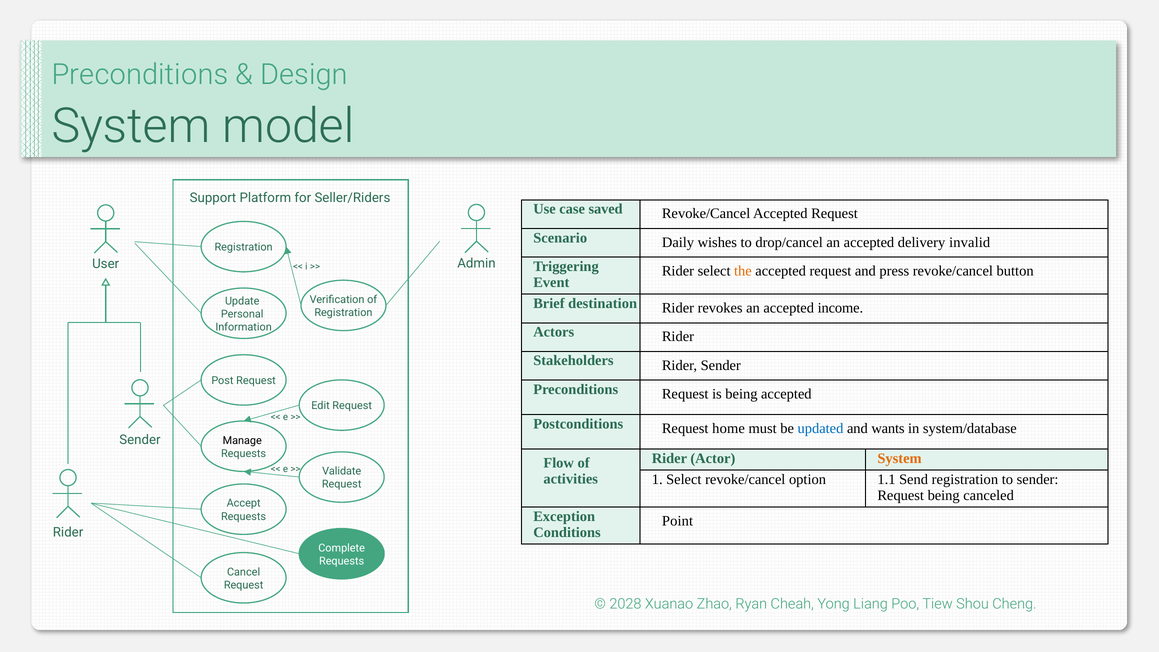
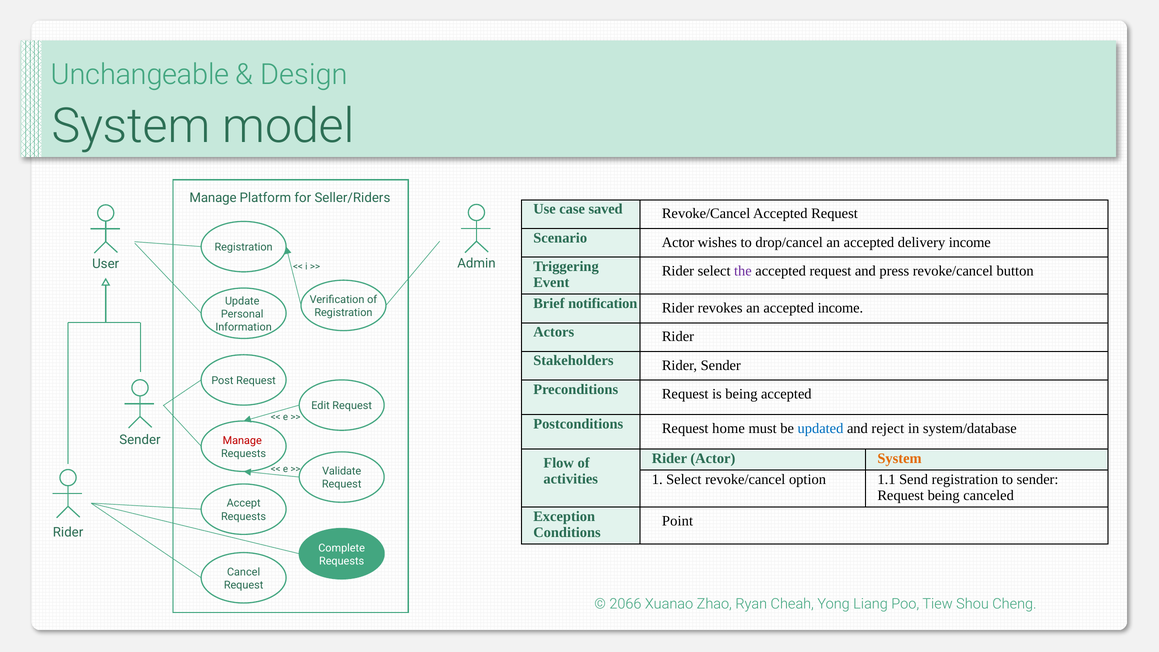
Preconditions: Preconditions -> Unchangeable (140, 75)
Support: Support -> Manage (213, 198)
Scenario Daily: Daily -> Actor (678, 242)
delivery invalid: invalid -> income (970, 242)
the colour: orange -> purple (743, 271)
destination: destination -> notification (603, 303)
wants: wants -> reject (888, 428)
Manage colour: black -> red (242, 440)
2028: 2028 -> 2066 (625, 604)
